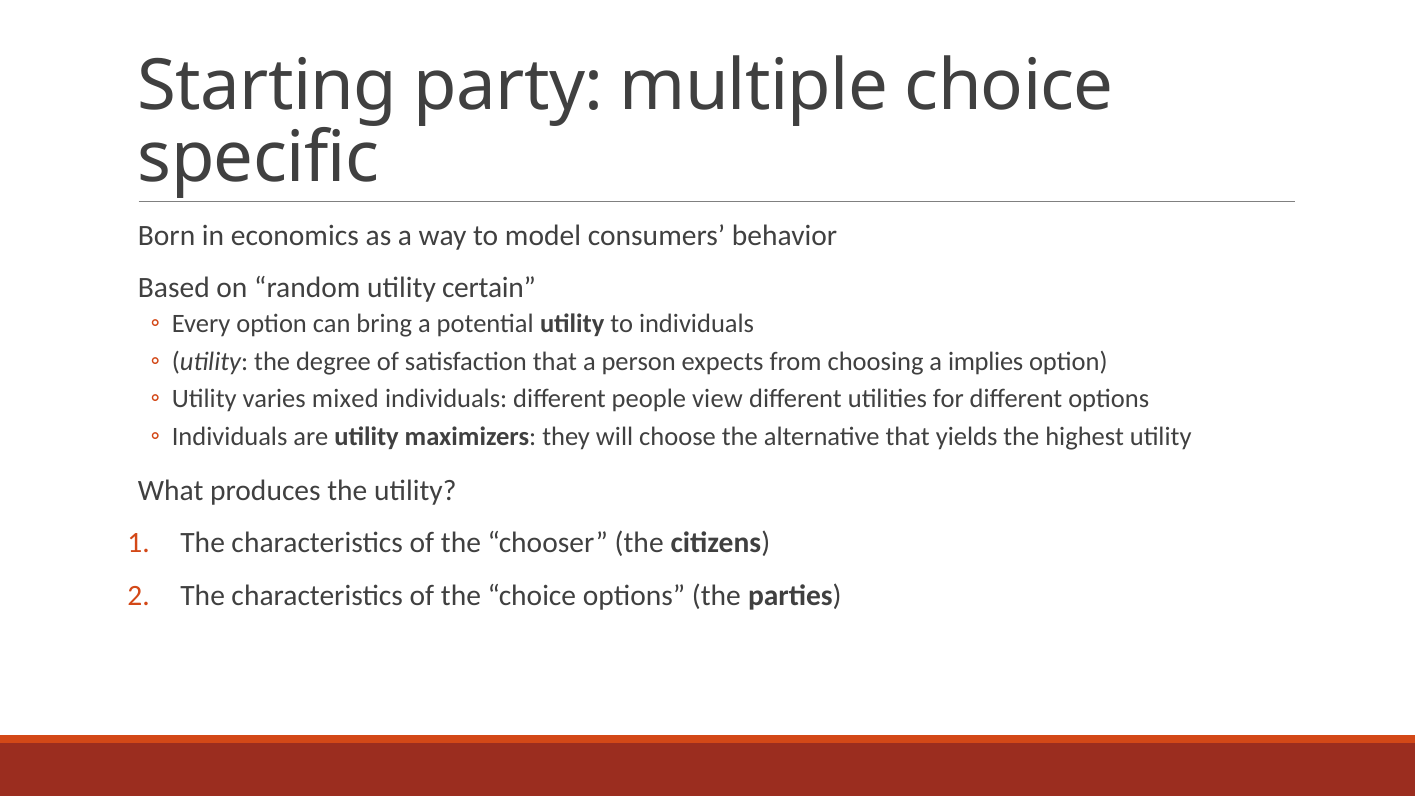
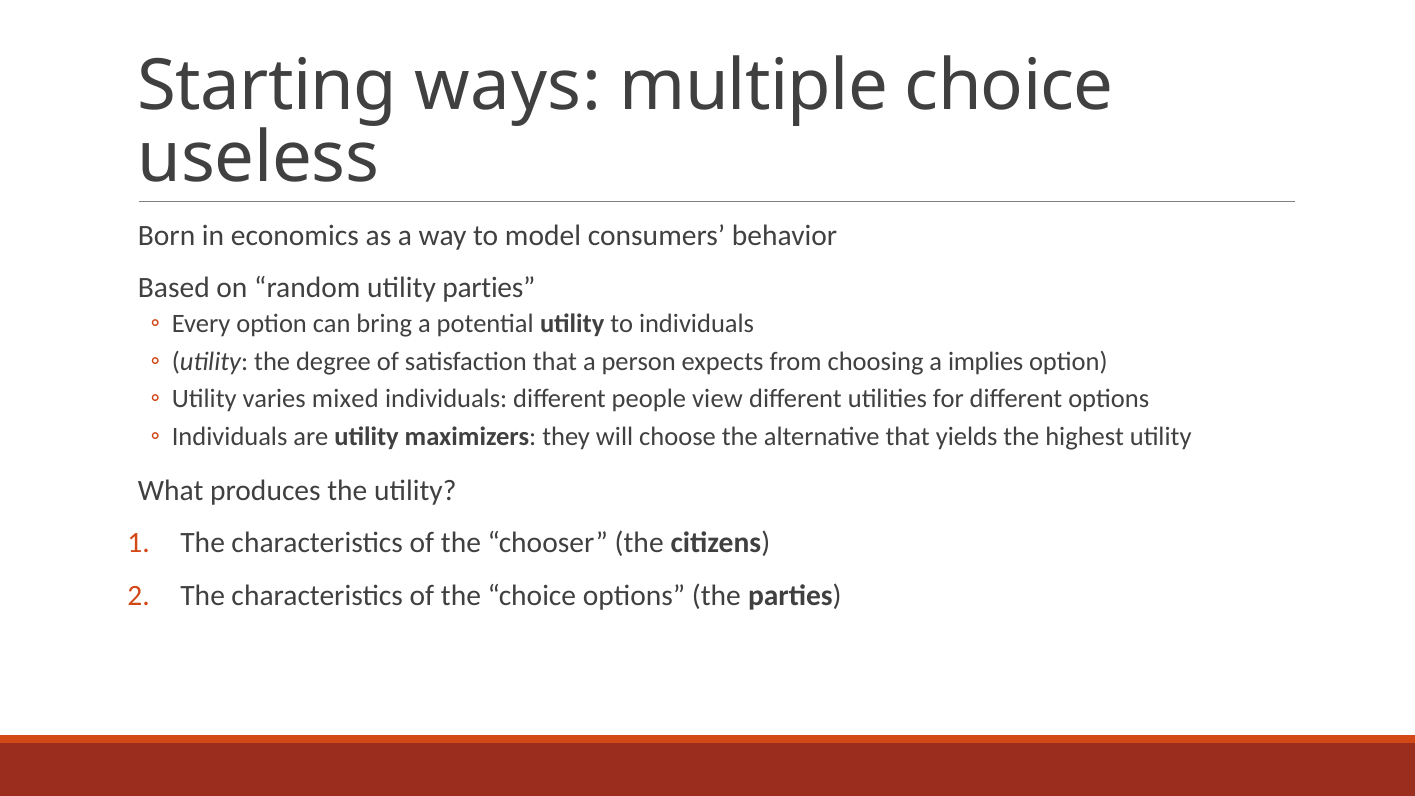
party: party -> ways (508, 86)
specific: specific -> useless (258, 159)
utility certain: certain -> parties (489, 288)
